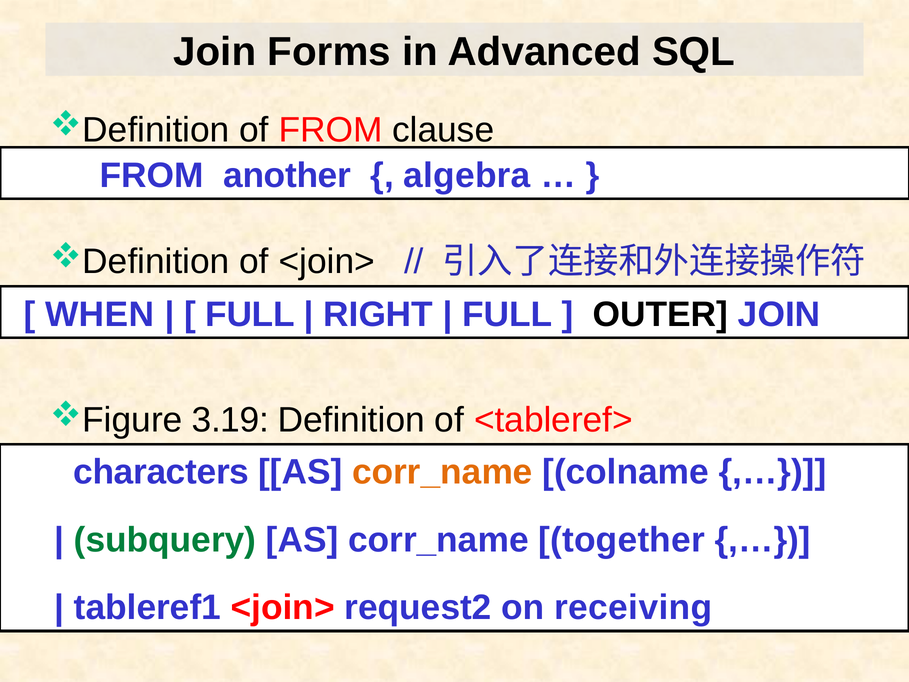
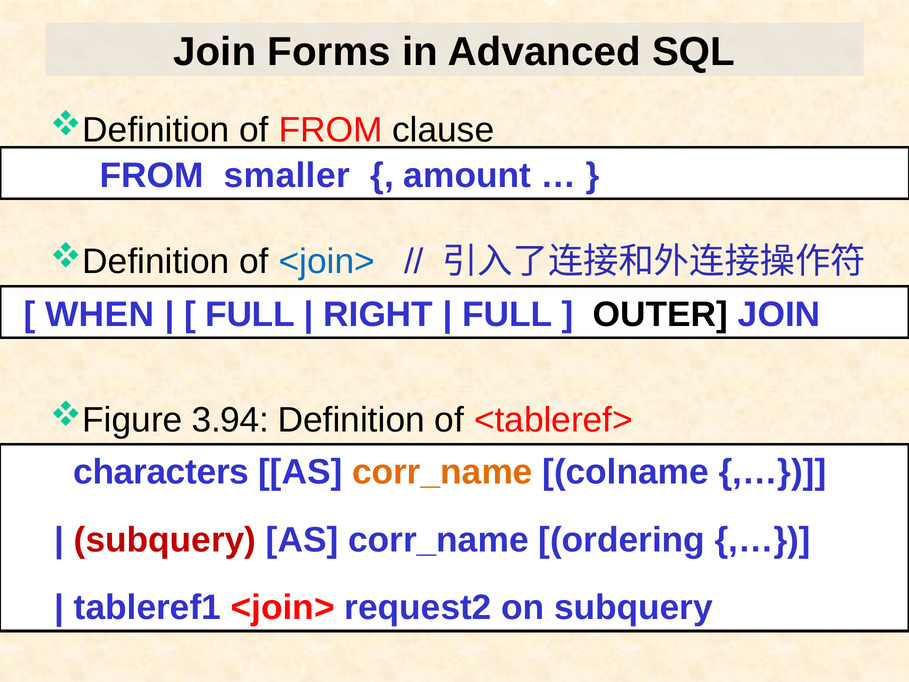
another: another -> smaller (287, 175)
algebra: algebra -> amount (467, 175)
<join> colour: black -> blue (327, 262)
3.19: 3.19 -> 3.94 (230, 420)
subquery colour: green -> red (165, 540)
together: together -> ordering (622, 540)
on receiving: receiving -> subquery (633, 608)
